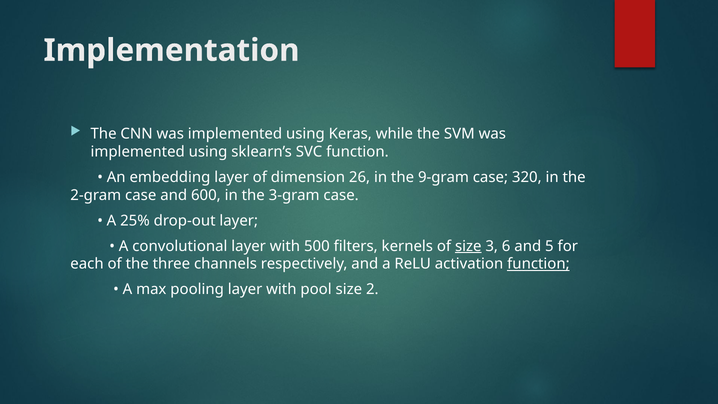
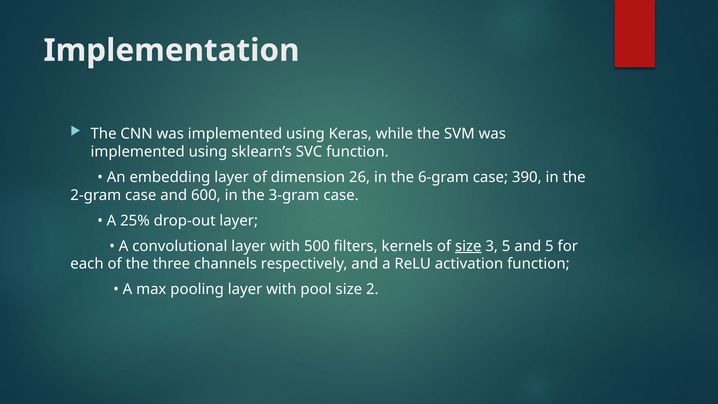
9-gram: 9-gram -> 6-gram (443, 177)
320: 320 -> 390 (527, 177)
3 6: 6 -> 5 (506, 246)
function underline: present -> none (538, 264)
